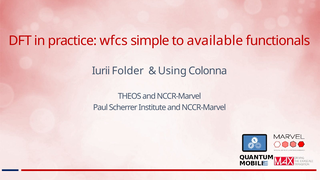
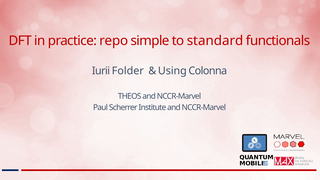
wfcs: wfcs -> repo (114, 41)
available: available -> standard (215, 41)
